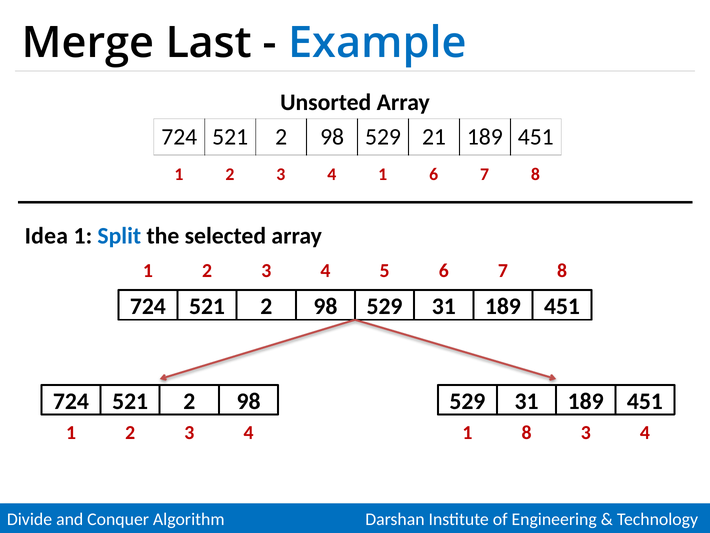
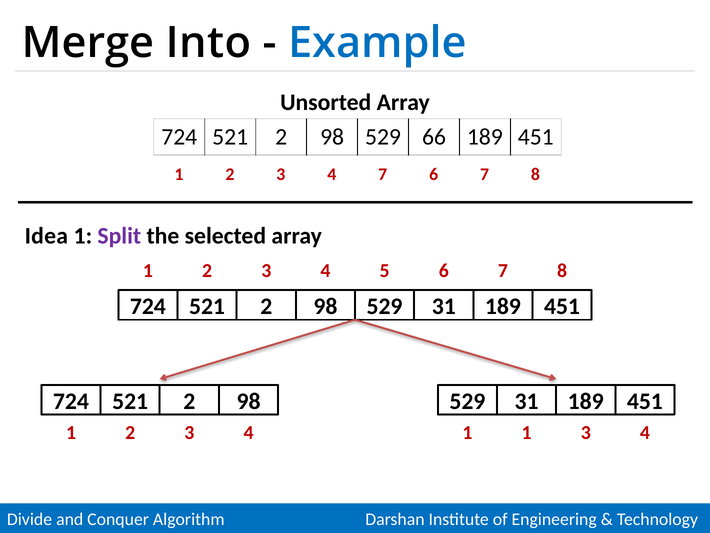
Last: Last -> Into (208, 43)
21: 21 -> 66 (434, 137)
4 1: 1 -> 7 (383, 174)
Split colour: blue -> purple (119, 236)
1 8: 8 -> 1 (527, 432)
